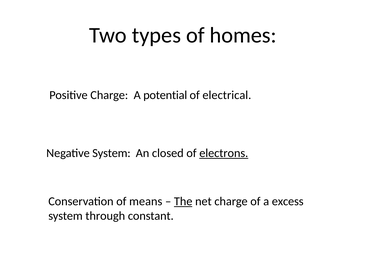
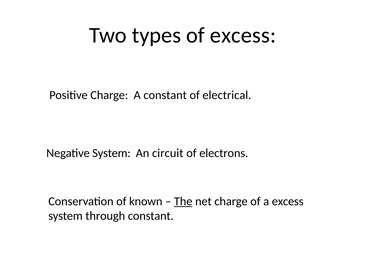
of homes: homes -> excess (243, 35)
A potential: potential -> constant (165, 95)
closed: closed -> circuit (168, 153)
electrons underline: present -> none (224, 153)
means: means -> known (146, 202)
